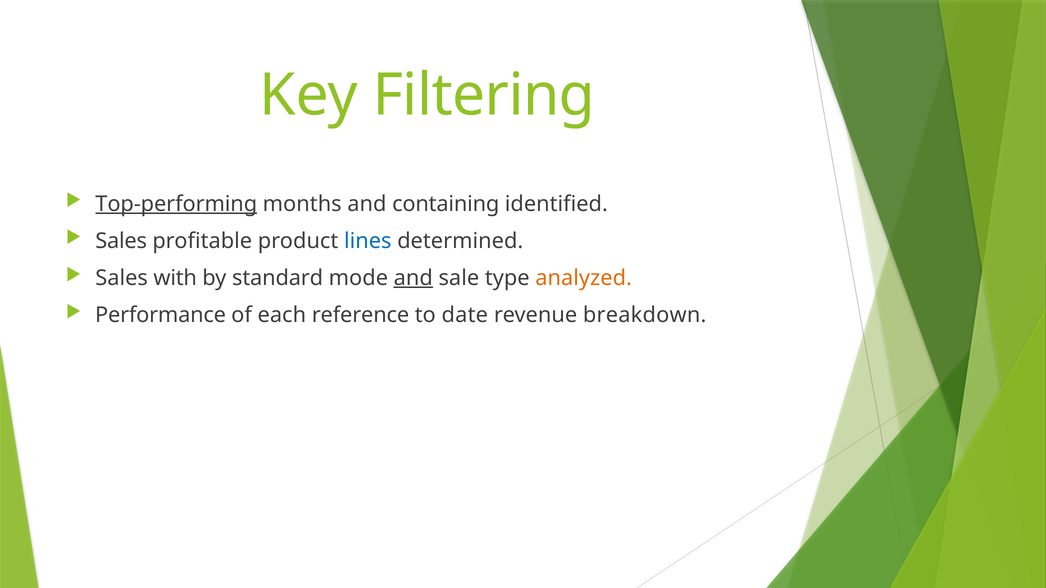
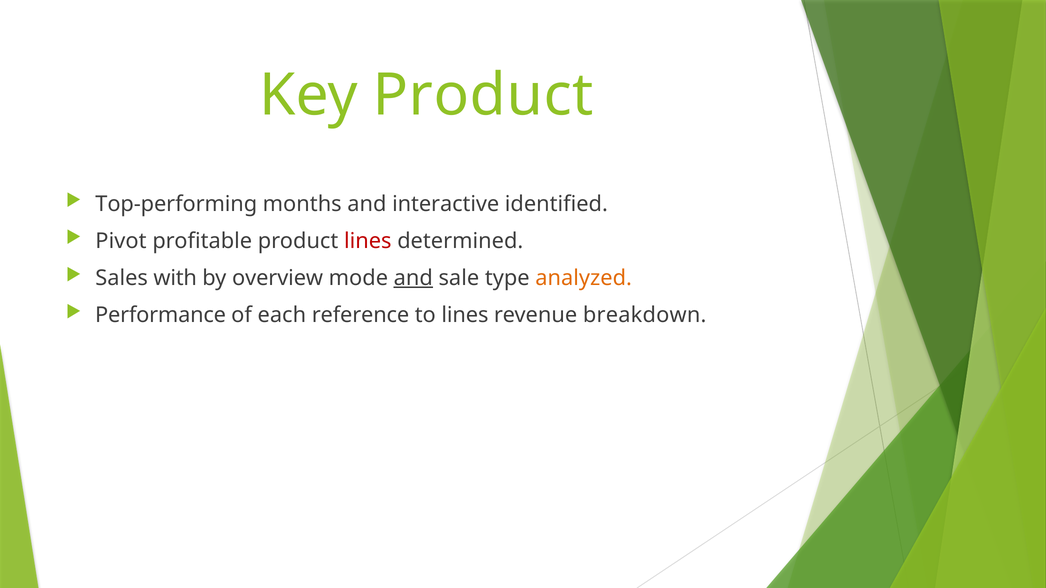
Key Filtering: Filtering -> Product (483, 96)
Top-performing underline: present -> none (176, 204)
containing: containing -> interactive (446, 204)
Sales: Sales -> Pivot (121, 241)
lines colour: blue -> red (368, 241)
standard: standard -> overview (278, 278)
to date: date -> lines (465, 315)
